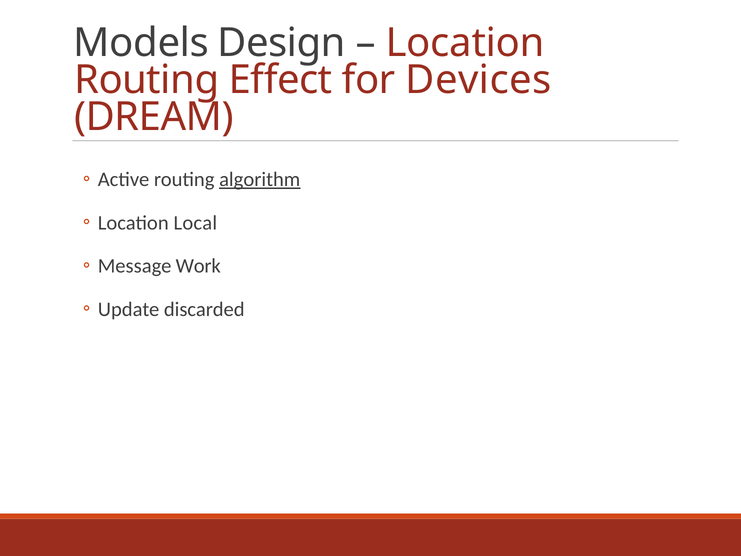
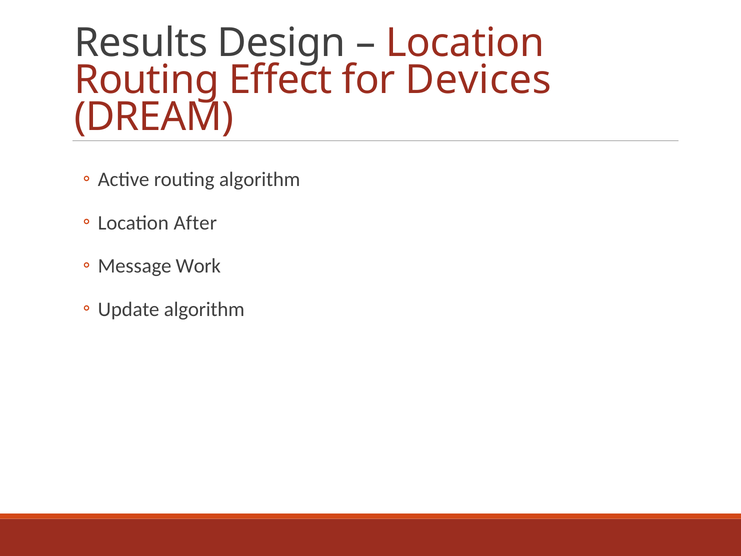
Models: Models -> Results (141, 43)
algorithm underline: present -> none (260, 179)
Local: Local -> After (195, 223)
Update discarded: discarded -> algorithm (204, 309)
